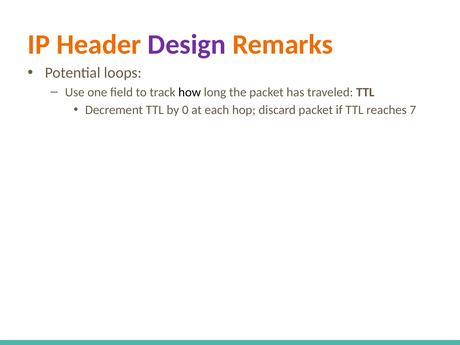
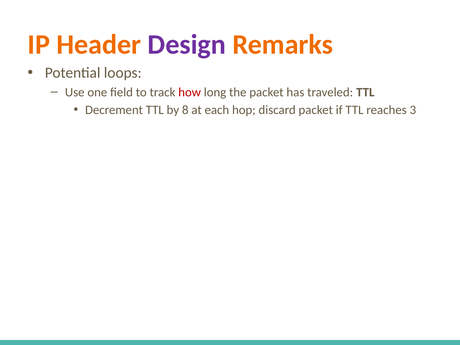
how colour: black -> red (190, 92)
0: 0 -> 8 (185, 110)
7: 7 -> 3 (413, 110)
